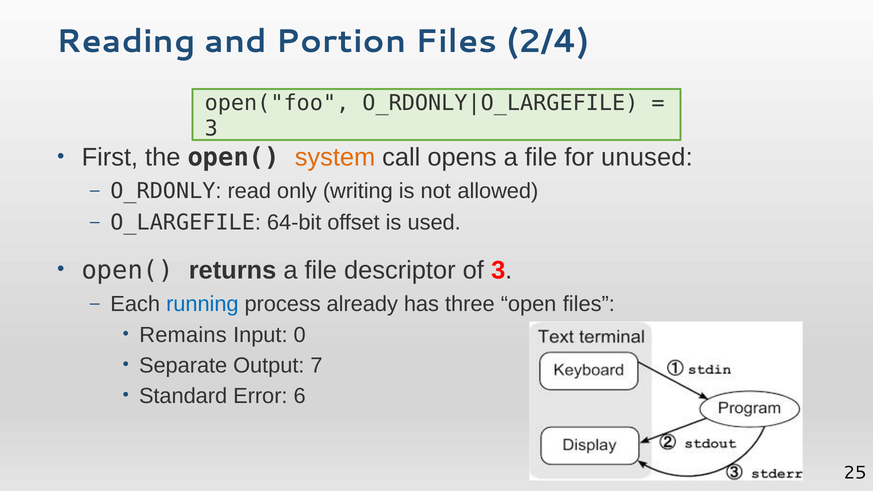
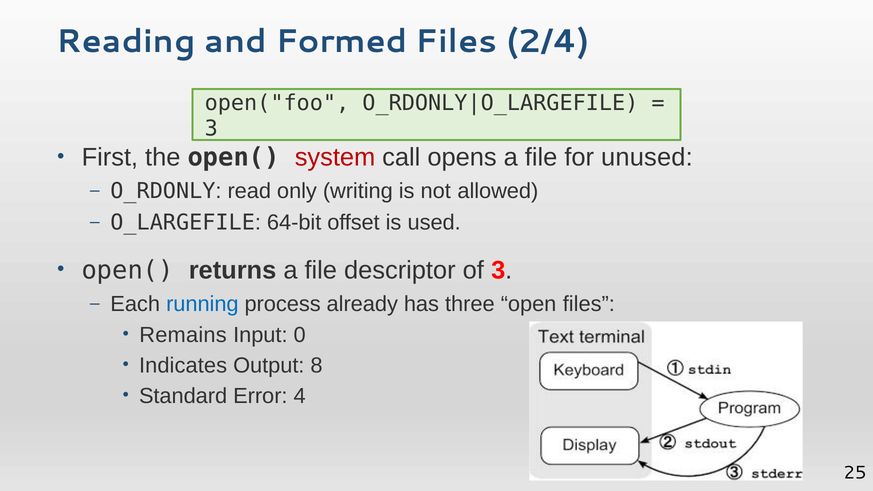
Portion: Portion -> Formed (341, 42)
system colour: orange -> red (335, 158)
Separate: Separate -> Indicates (183, 366)
7: 7 -> 8 (317, 366)
6: 6 -> 4 (300, 396)
